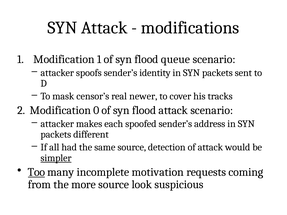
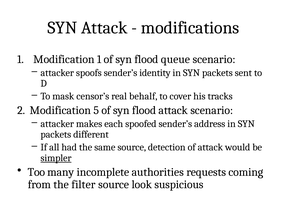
newer: newer -> behalf (143, 96)
0: 0 -> 5 (96, 110)
Too underline: present -> none (36, 172)
motivation: motivation -> authorities (158, 172)
more: more -> filter (83, 185)
